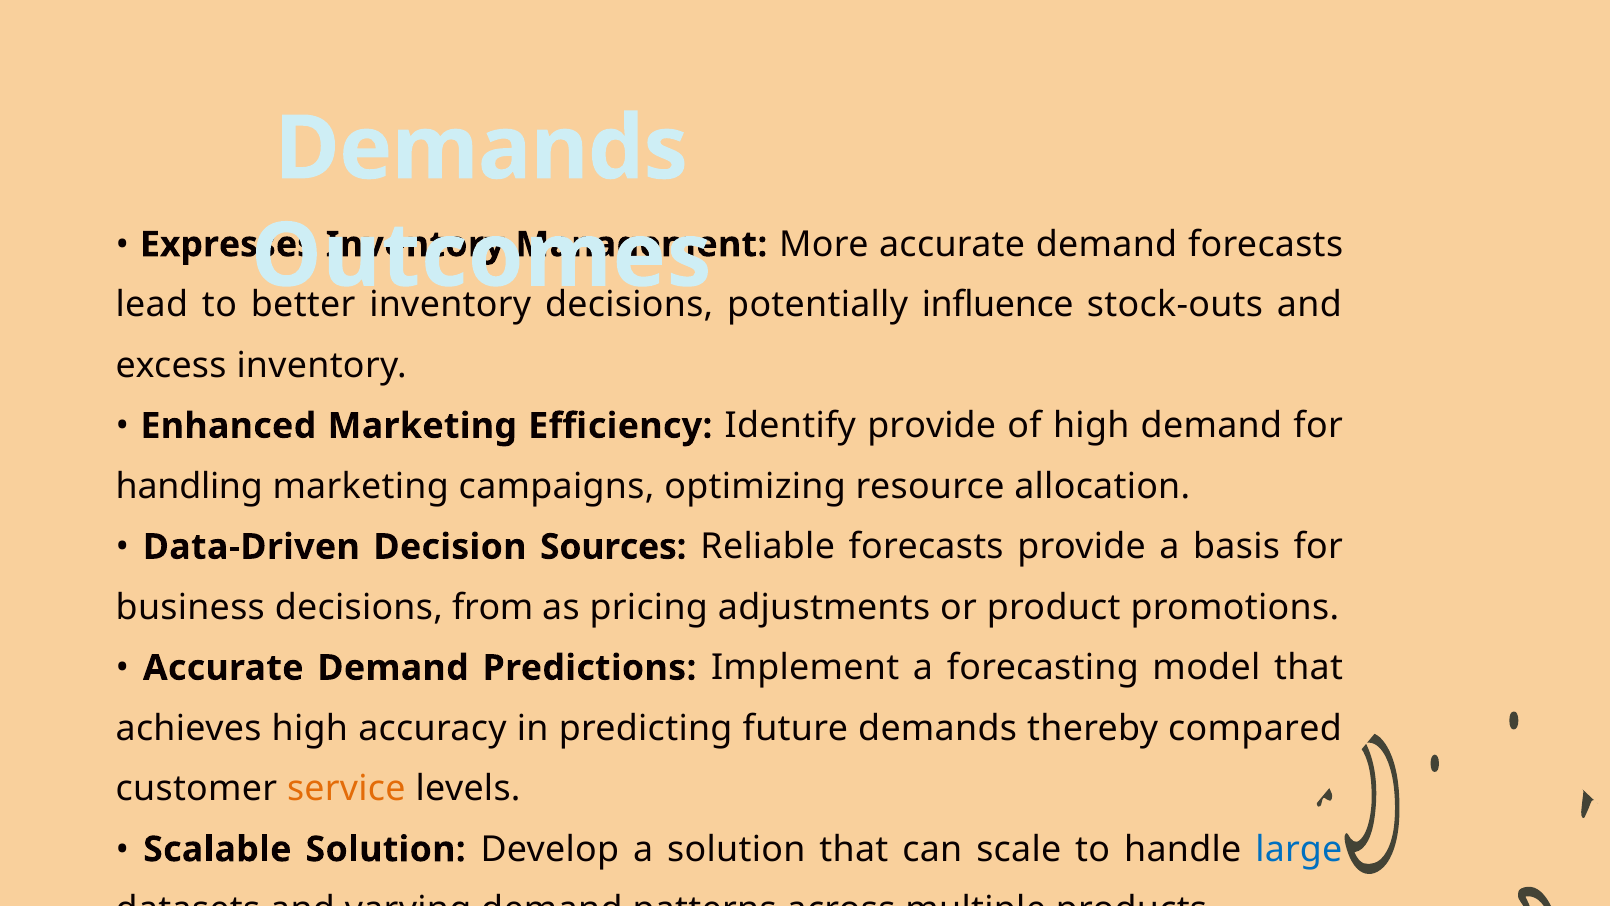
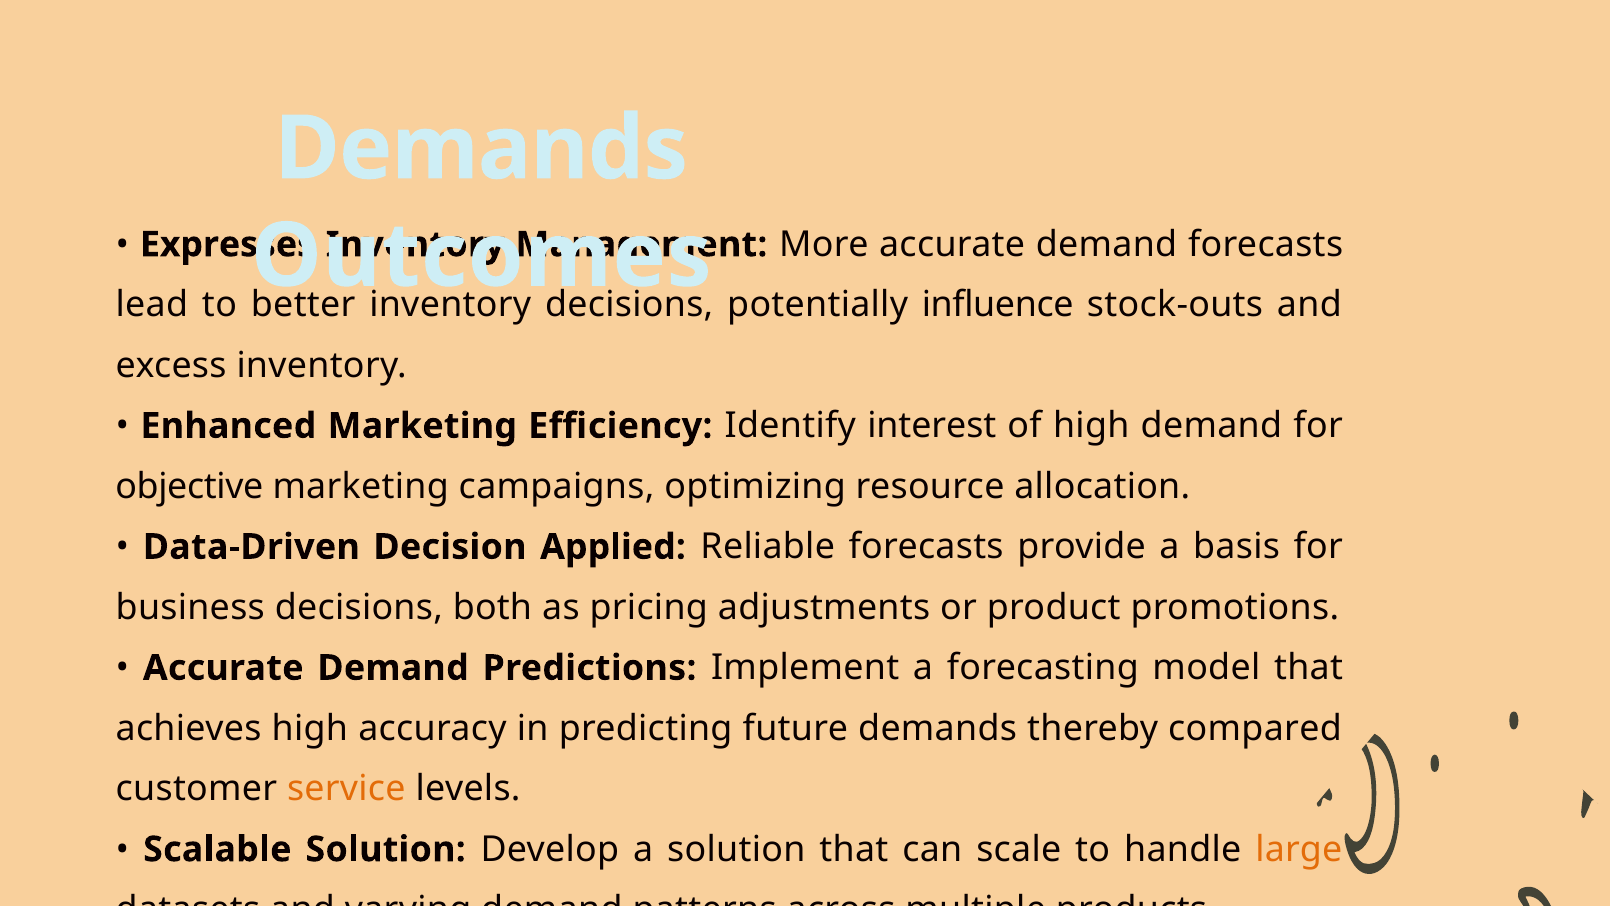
Identify provide: provide -> interest (932, 426)
handling: handling -> objective (189, 486)
Sources: Sources -> Applied (613, 547)
from: from -> both (492, 607)
large colour: blue -> orange (1299, 849)
